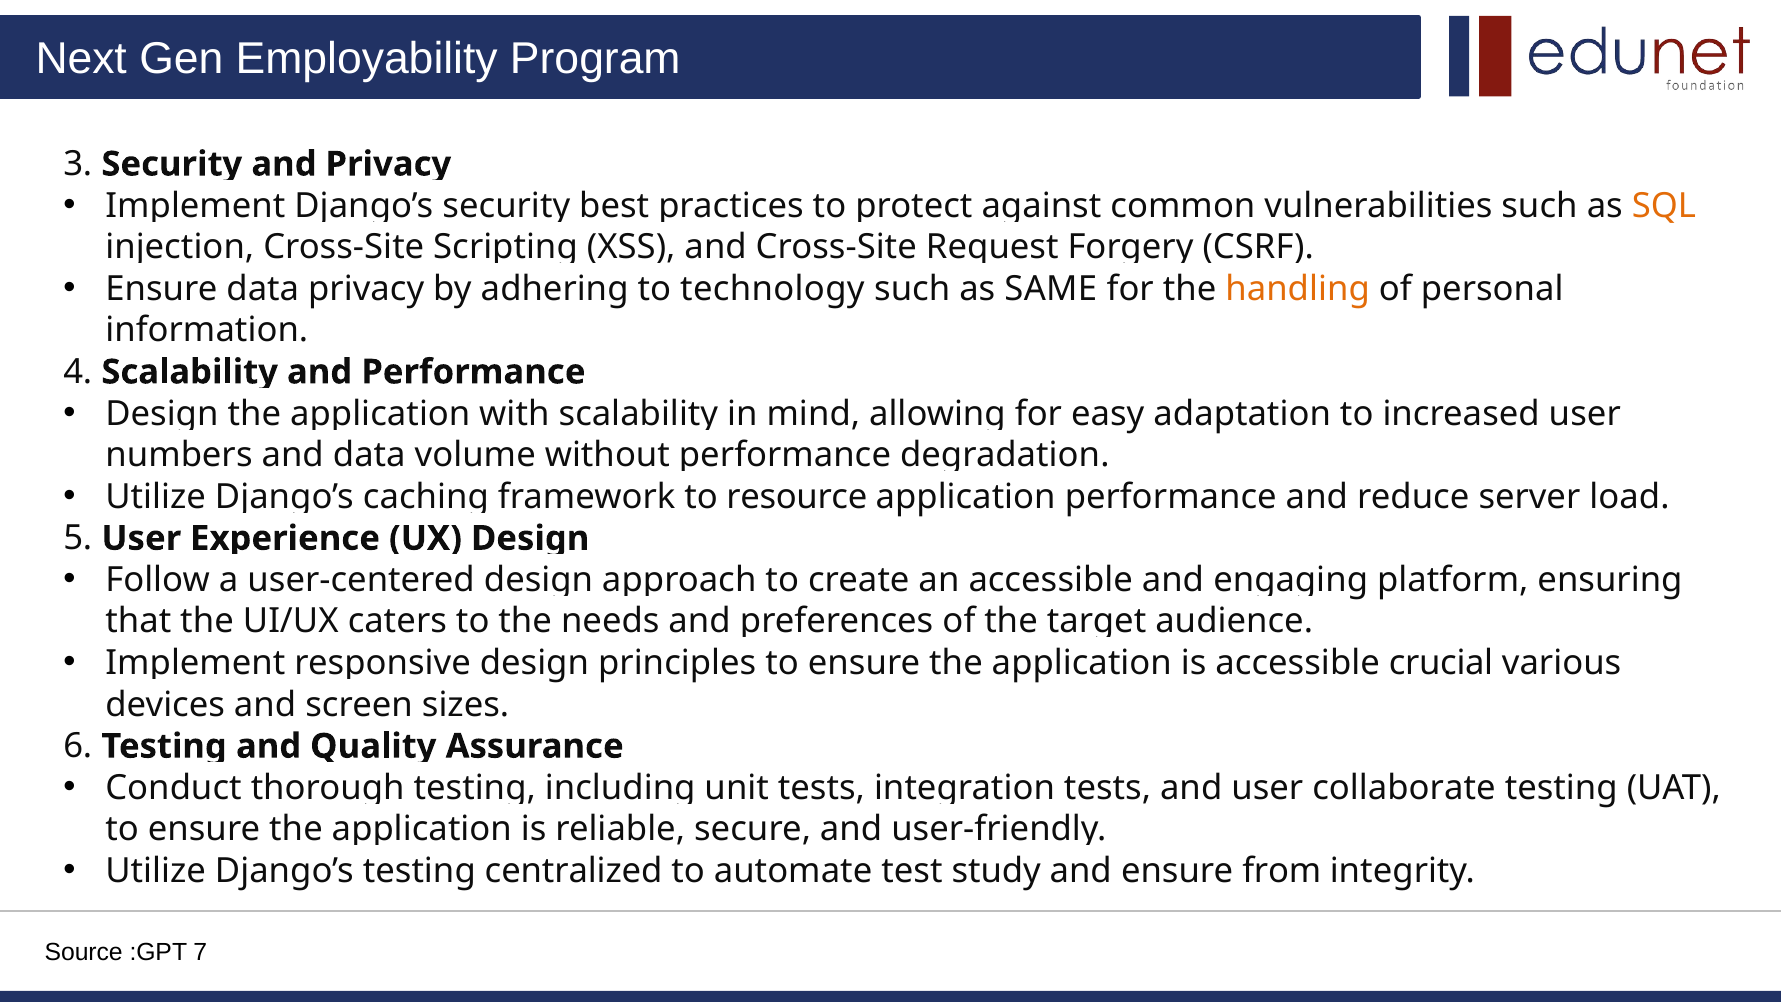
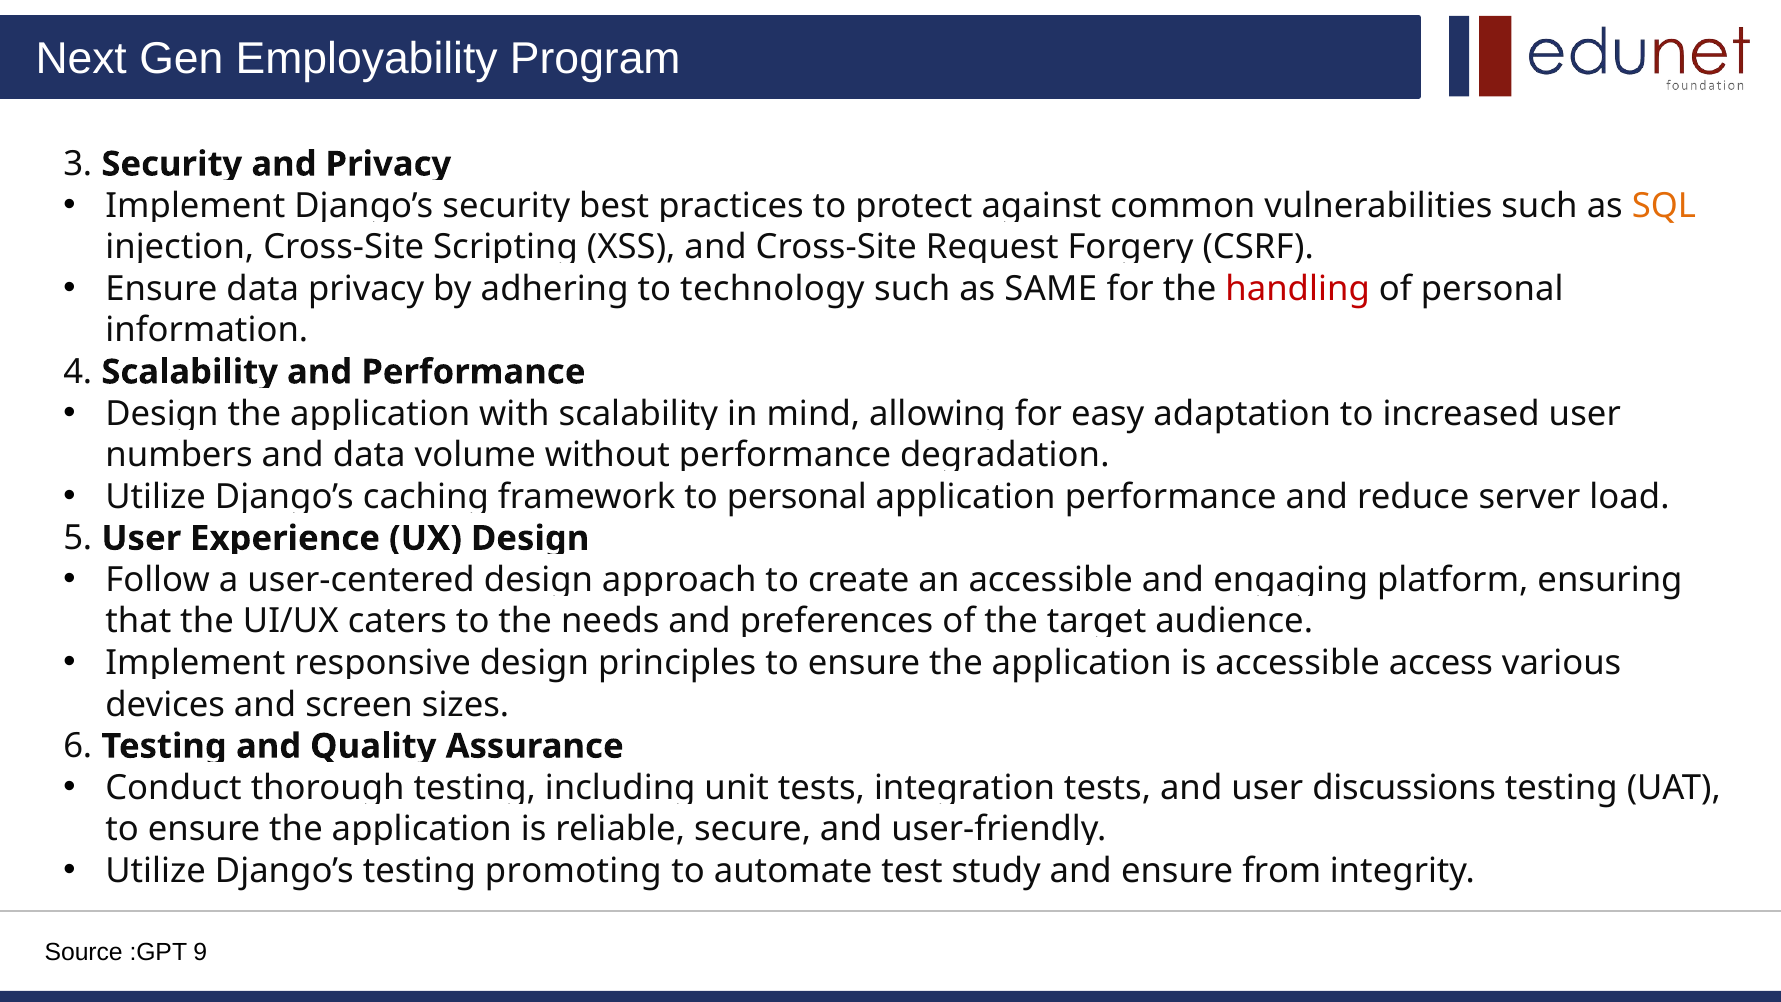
handling colour: orange -> red (1298, 289)
to resource: resource -> personal (797, 497)
crucial: crucial -> access (1441, 663)
collaborate: collaborate -> discussions (1404, 788)
centralized: centralized -> promoting (573, 871)
7: 7 -> 9 (200, 952)
